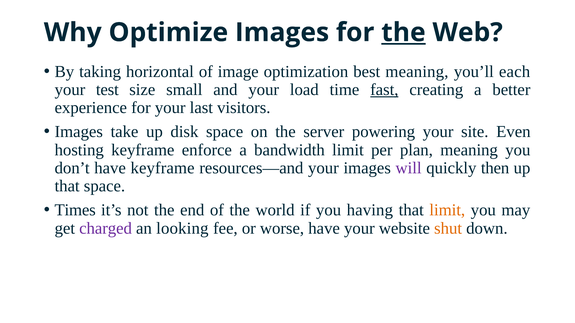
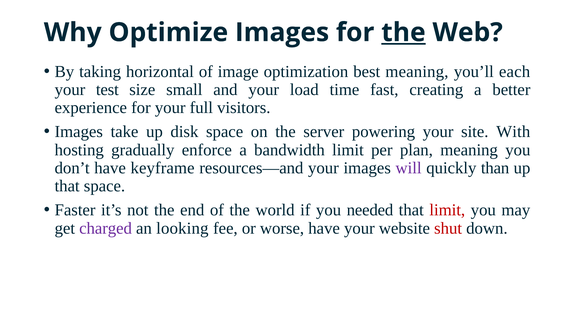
fast underline: present -> none (384, 90)
last: last -> full (201, 108)
Even: Even -> With (513, 132)
hosting keyframe: keyframe -> gradually (143, 150)
then: then -> than (495, 168)
Times: Times -> Faster (75, 210)
having: having -> needed (370, 210)
limit colour: orange -> red (447, 210)
shut colour: orange -> red (448, 229)
